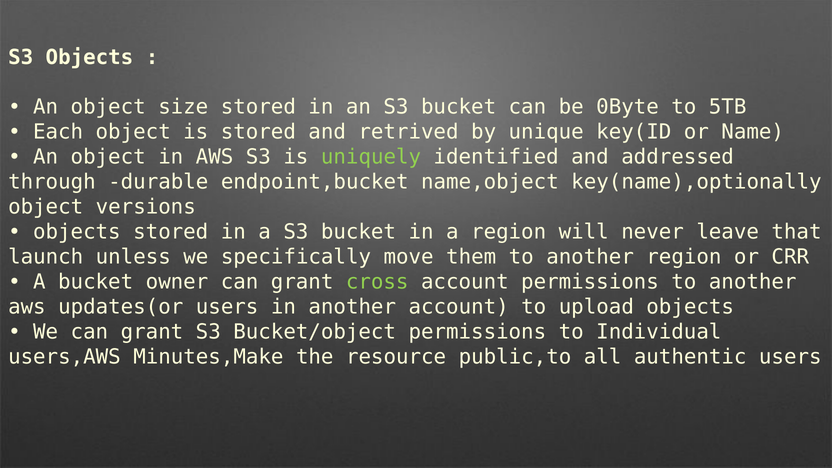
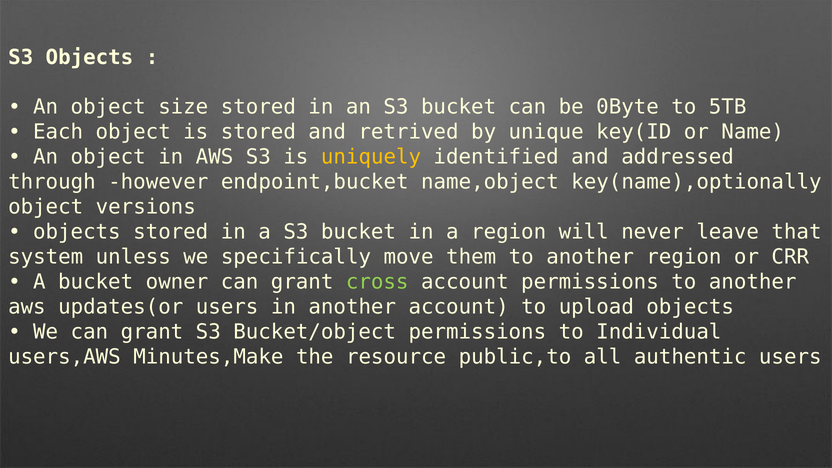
uniquely colour: light green -> yellow (371, 157)
durable: durable -> however (158, 182)
launch: launch -> system (46, 257)
